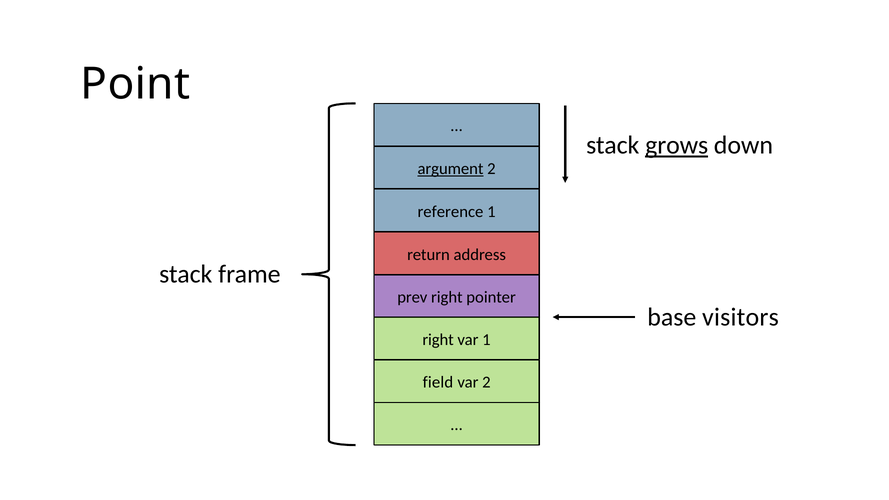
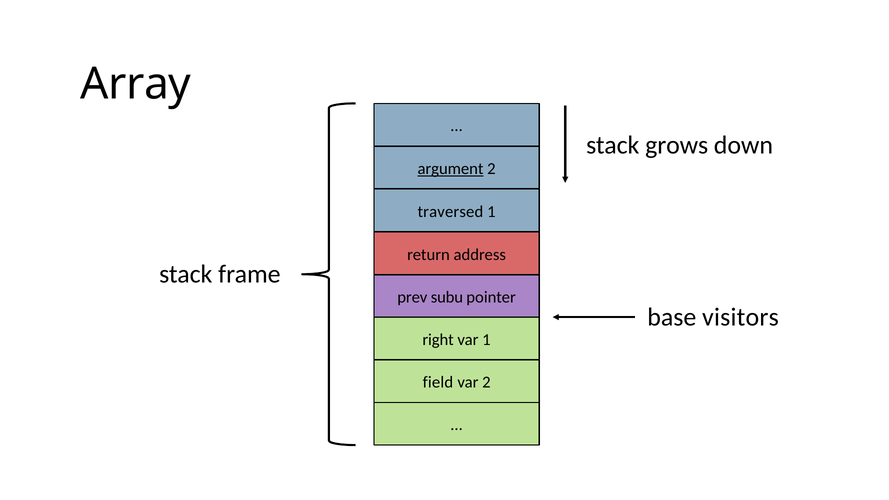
Point: Point -> Array (136, 84)
grows underline: present -> none (677, 145)
reference: reference -> traversed (450, 212)
prev right: right -> subu (447, 297)
